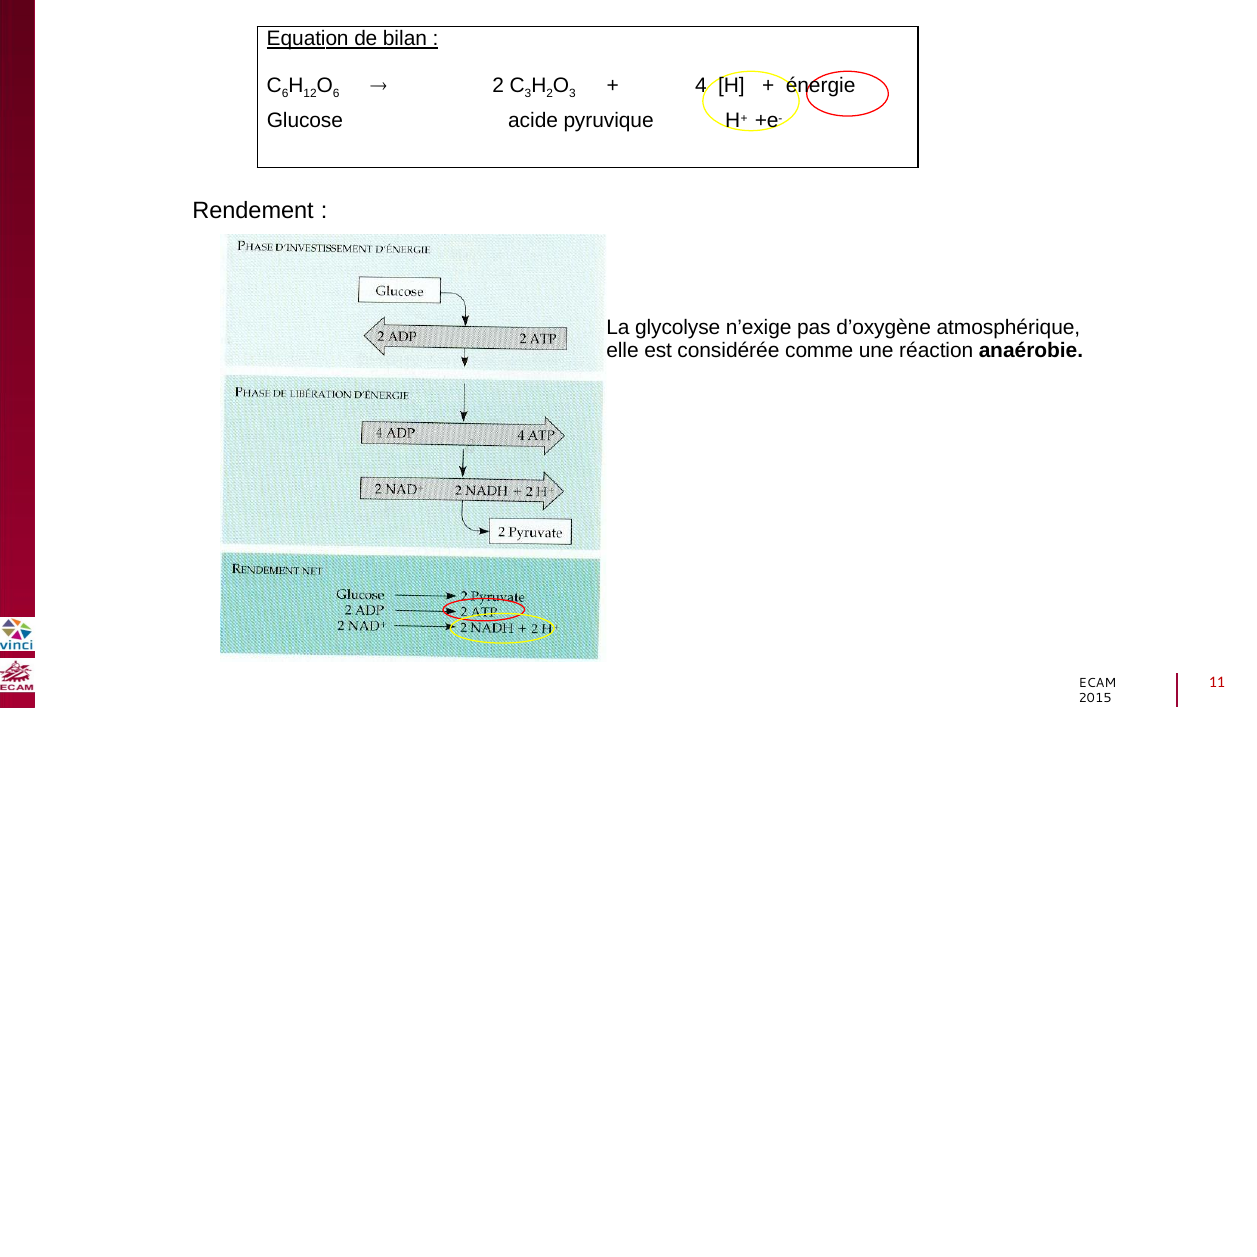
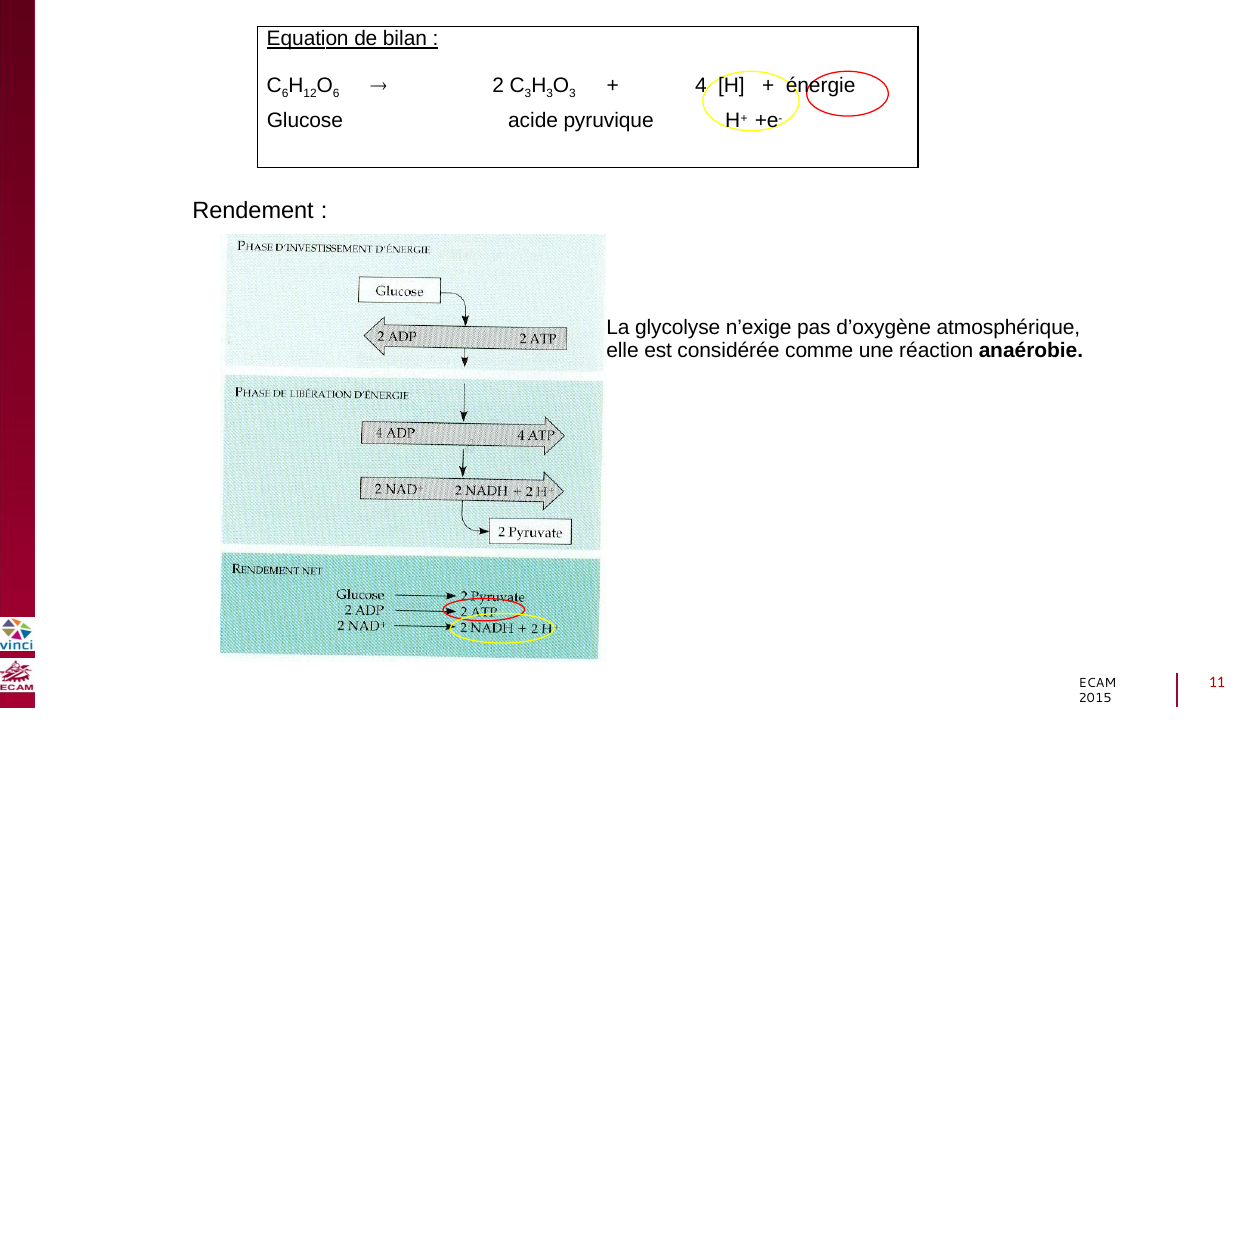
H 2: 2 -> 3 (550, 94)
